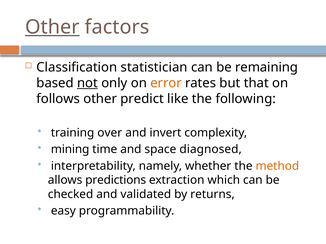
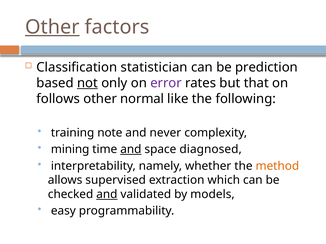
remaining: remaining -> prediction (266, 67)
error colour: orange -> purple (166, 83)
predict: predict -> normal (142, 99)
over: over -> note (110, 133)
invert: invert -> never (165, 133)
and underline: none -> present (131, 150)
predictions: predictions -> supervised (116, 180)
and underline: none -> present (107, 195)
returns: returns -> models (212, 195)
